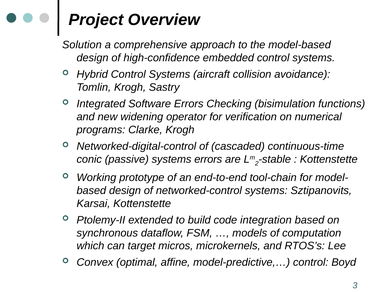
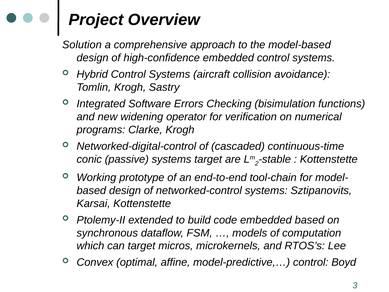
systems errors: errors -> target (208, 159)
code integration: integration -> embedded (266, 220)
